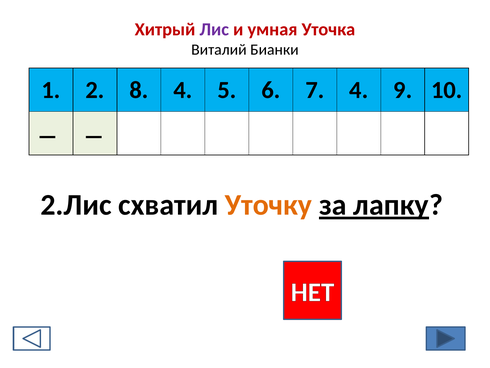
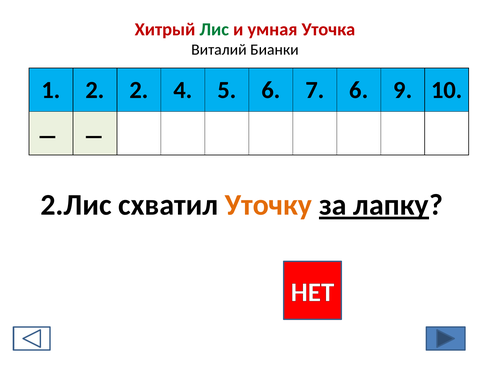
Лис colour: purple -> green (214, 29)
2 8: 8 -> 2 (139, 90)
7 4: 4 -> 6 (359, 90)
